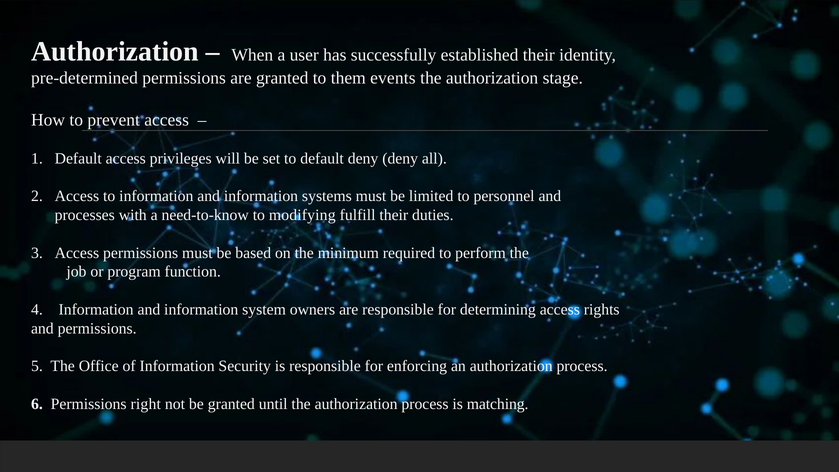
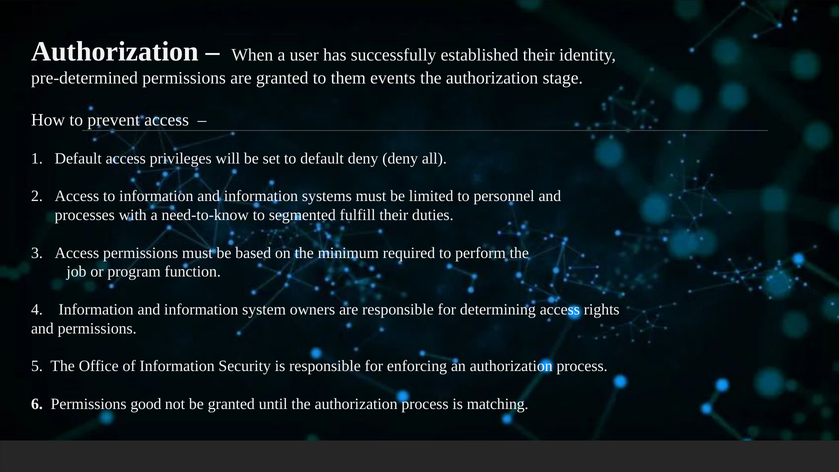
modifying: modifying -> segmented (302, 215)
right: right -> good (146, 404)
